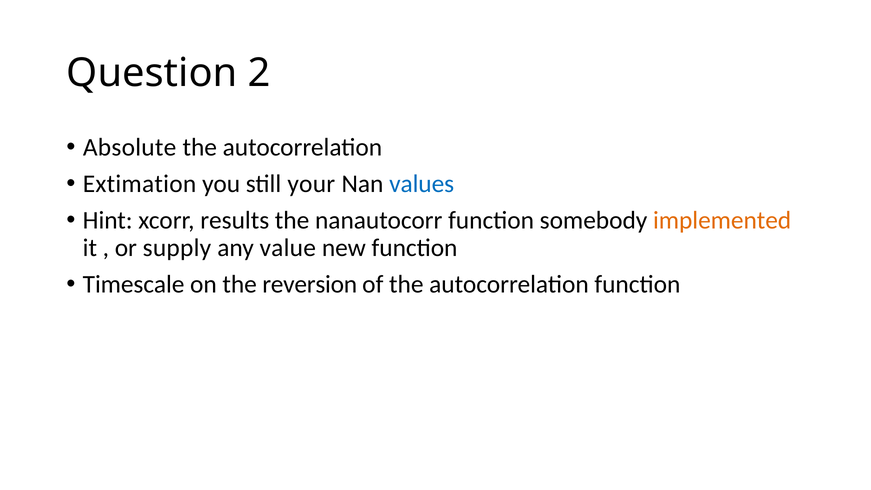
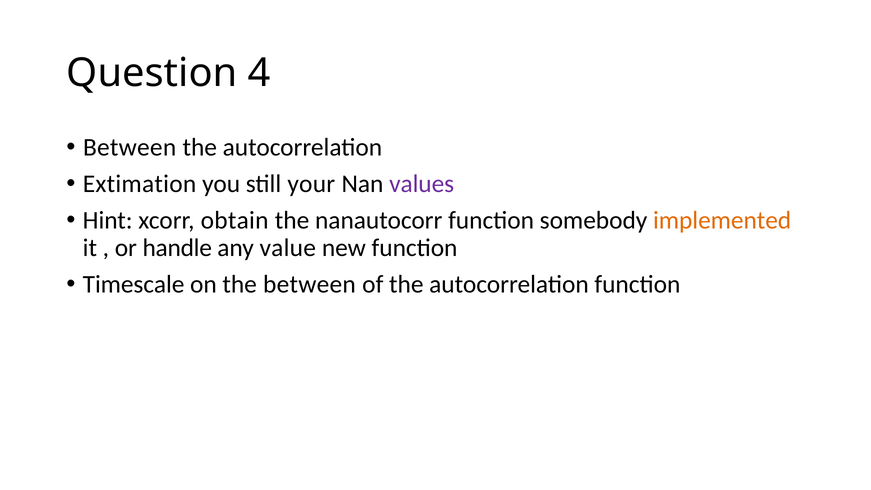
2: 2 -> 4 (259, 73)
Absolute: Absolute -> Between (130, 147)
values colour: blue -> purple (422, 184)
results: results -> obtain (235, 220)
supply: supply -> handle (177, 248)
the reversion: reversion -> between (309, 284)
